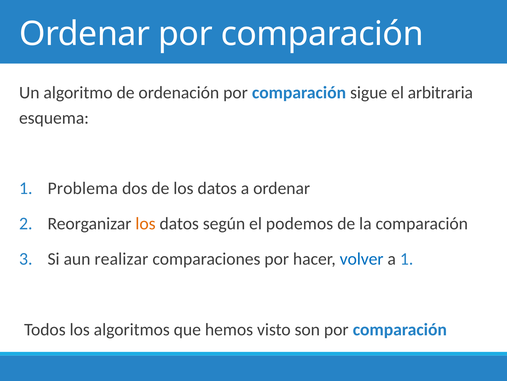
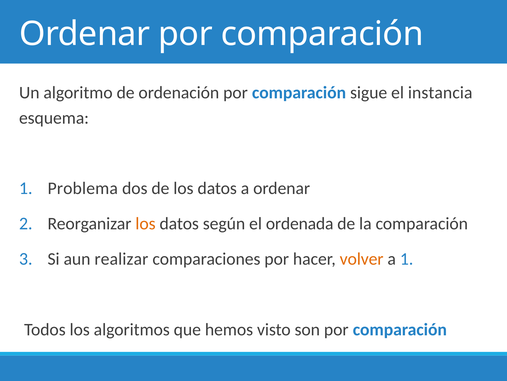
arbitraria: arbitraria -> instancia (440, 92)
podemos: podemos -> ordenada (300, 223)
volver colour: blue -> orange (362, 259)
